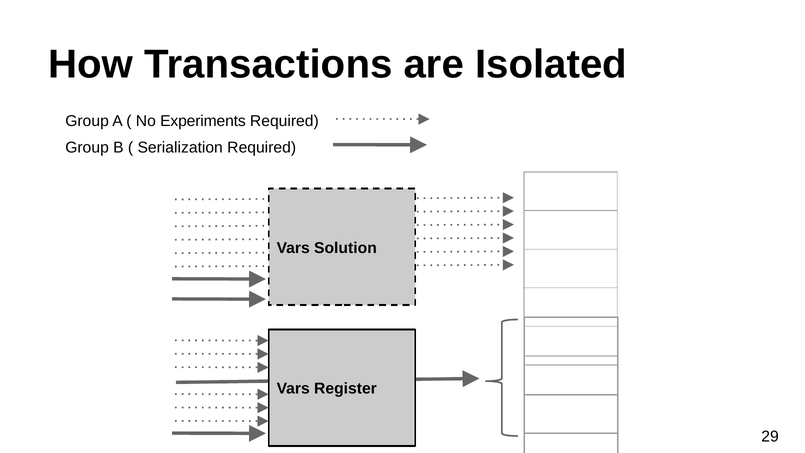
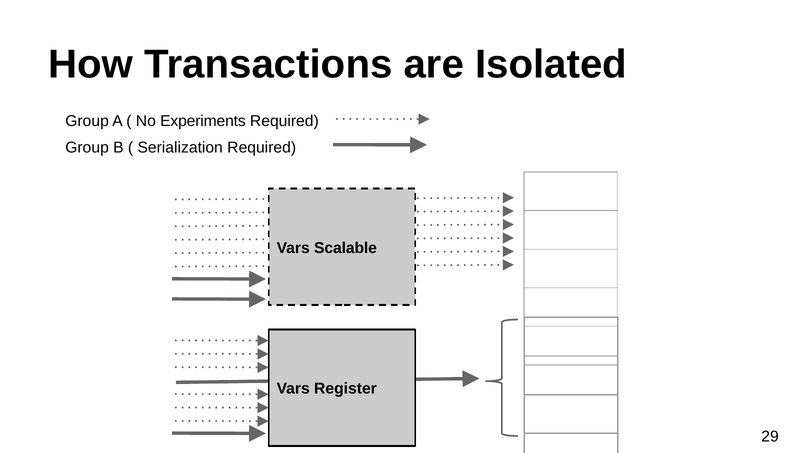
Solution: Solution -> Scalable (345, 248)
